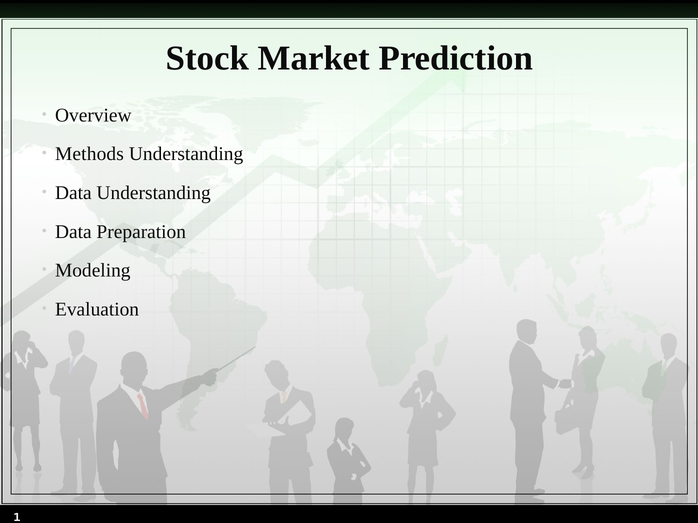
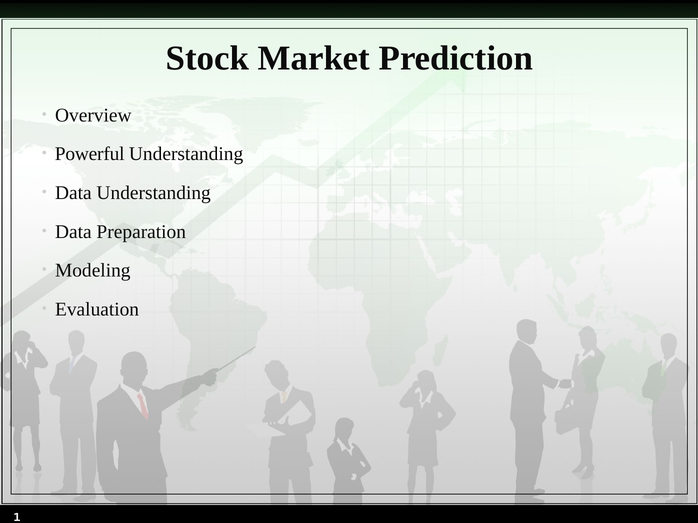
Methods: Methods -> Powerful (90, 154)
